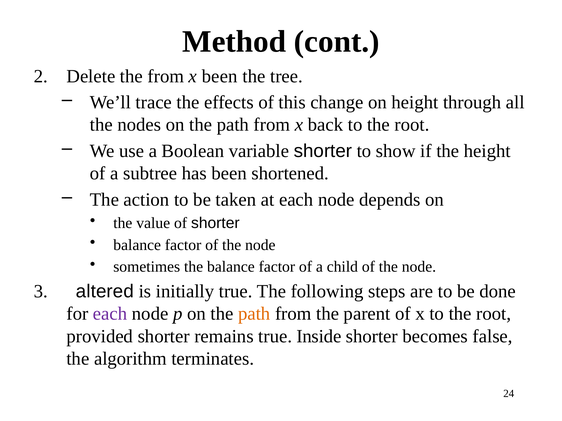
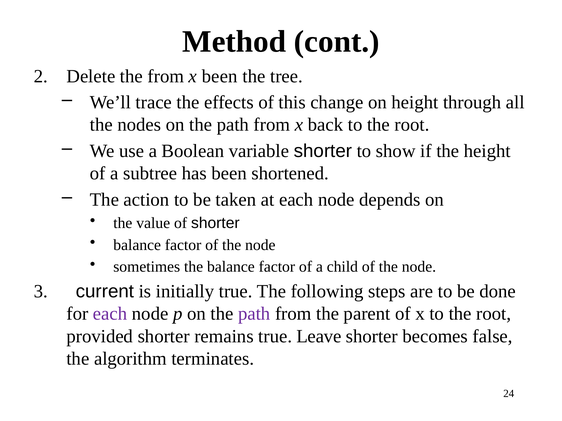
altered: altered -> current (105, 292)
path colour: orange -> purple (254, 314)
Inside: Inside -> Leave (319, 337)
